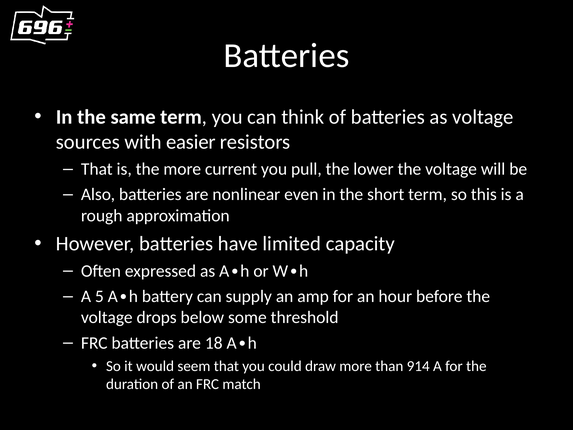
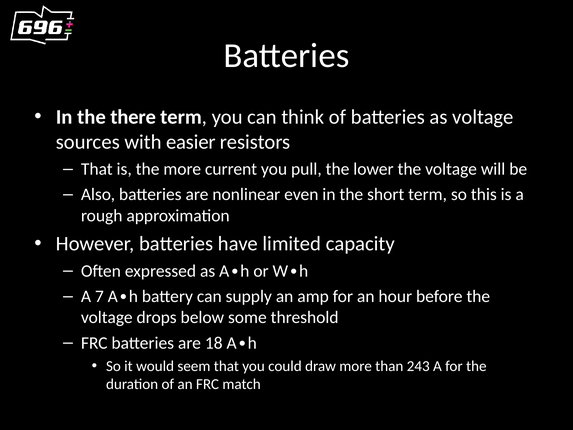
same: same -> there (133, 117)
5: 5 -> 7 (99, 296)
914: 914 -> 243 (418, 366)
